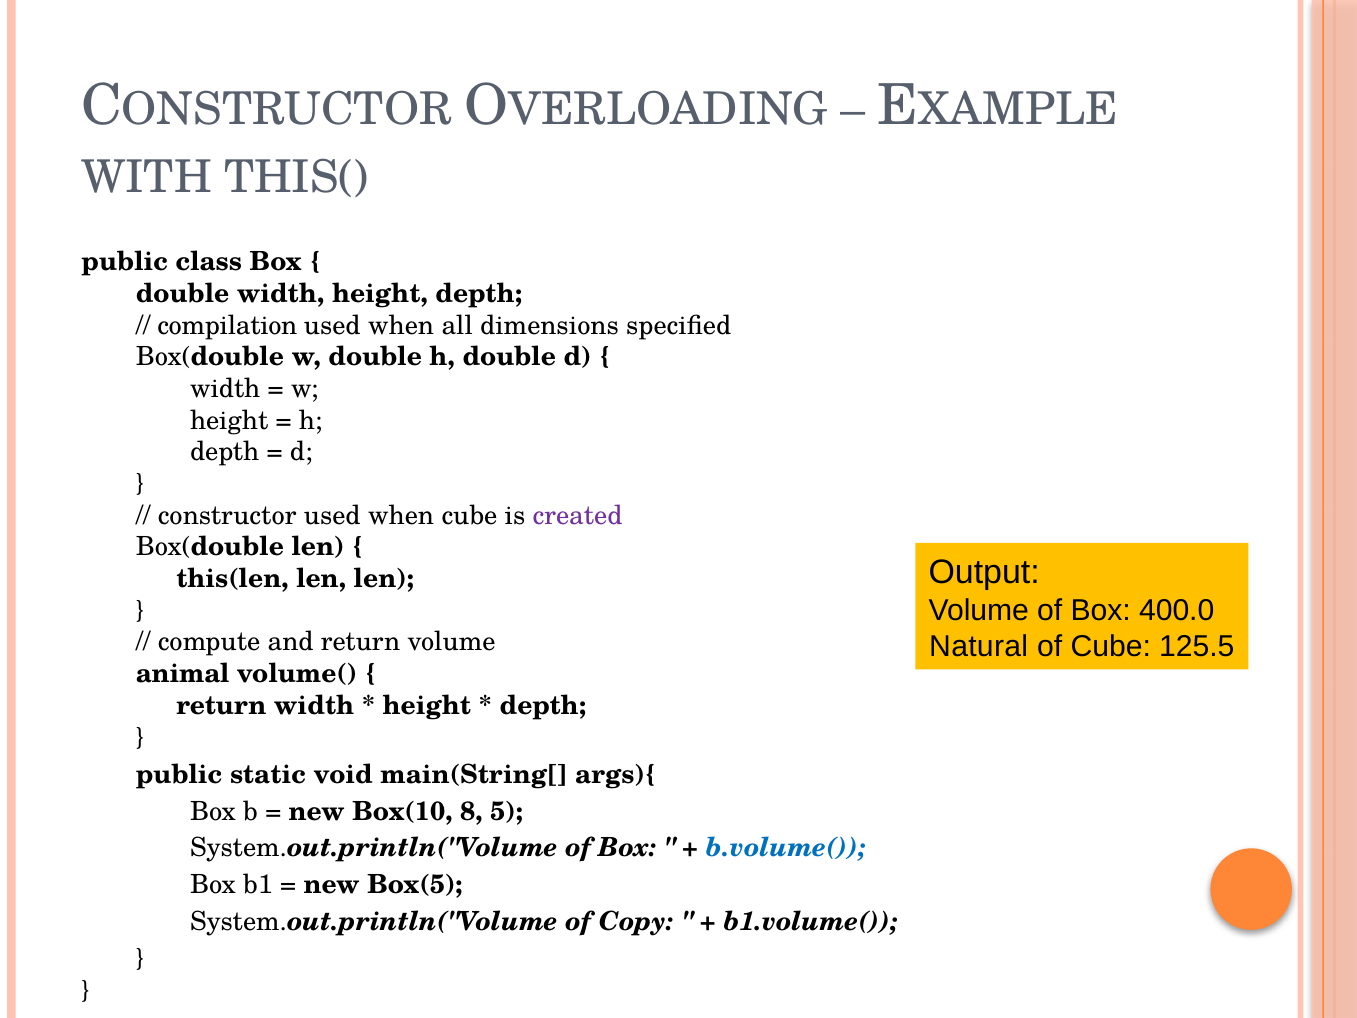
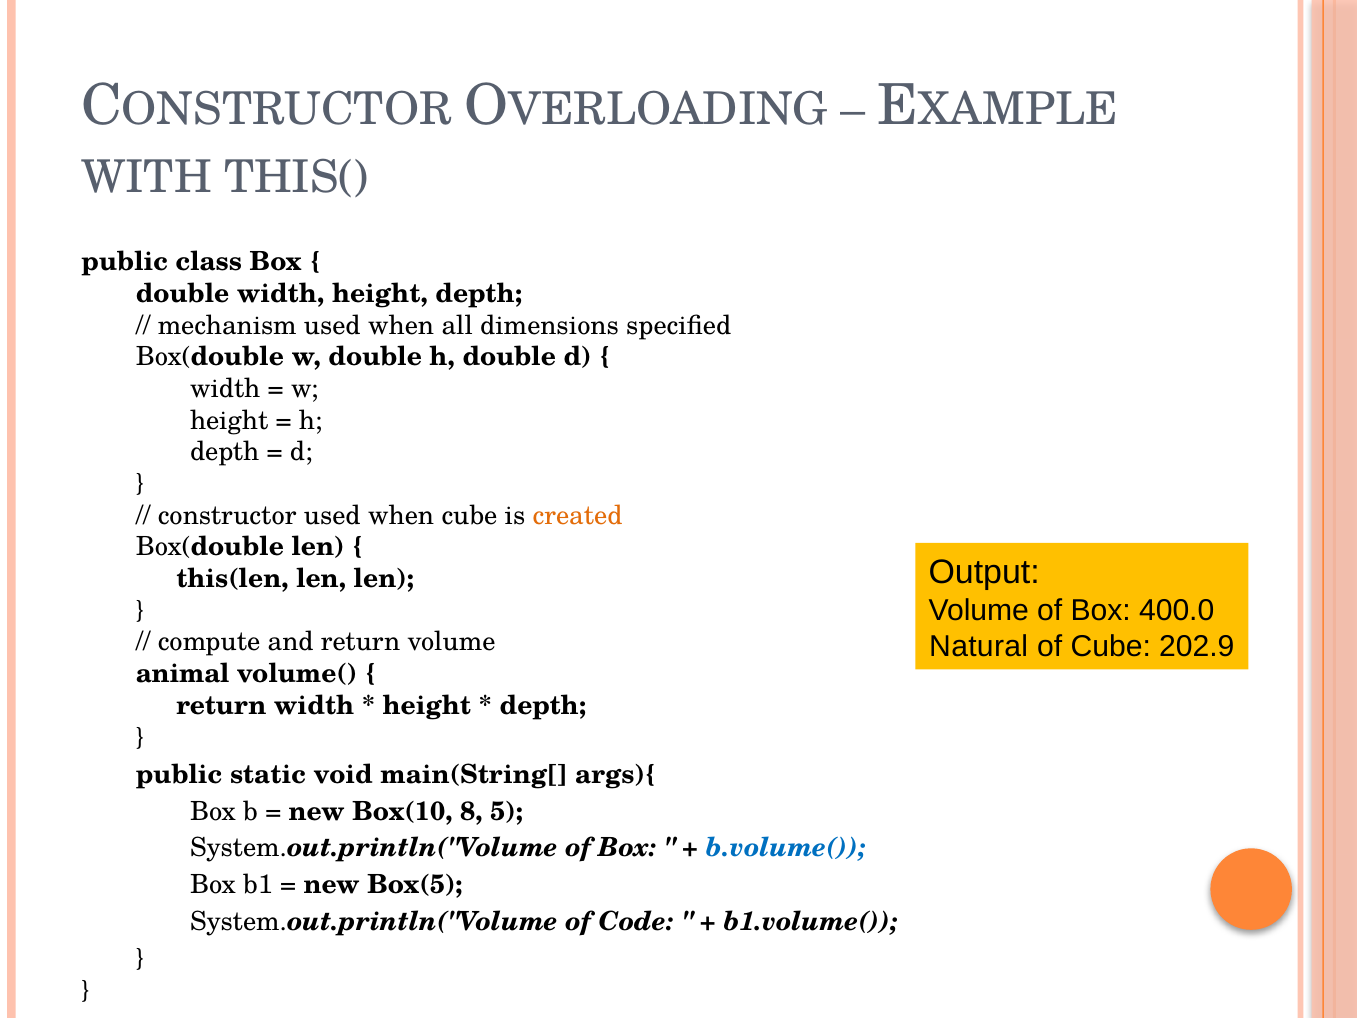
compilation: compilation -> mechanism (227, 325)
created colour: purple -> orange (578, 515)
125.5: 125.5 -> 202.9 (1197, 646)
Copy: Copy -> Code (636, 922)
